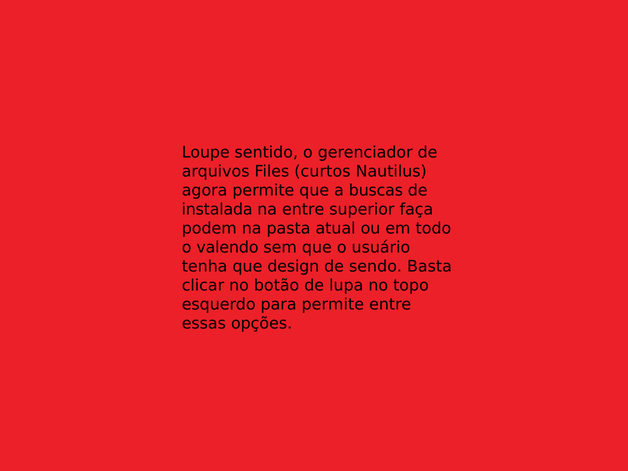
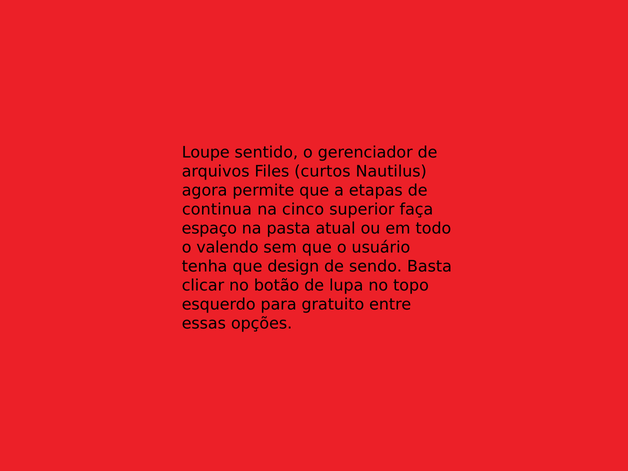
buscas: buscas -> etapas (376, 190)
instalada: instalada -> continua (217, 209)
na entre: entre -> cinco (303, 209)
podem: podem -> espaço (209, 228)
para permite: permite -> gratuito (333, 304)
